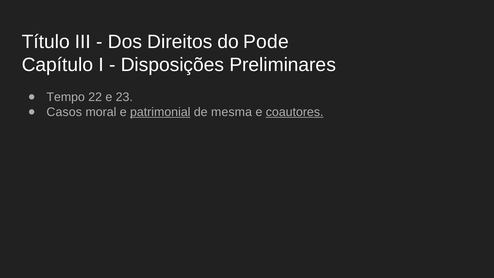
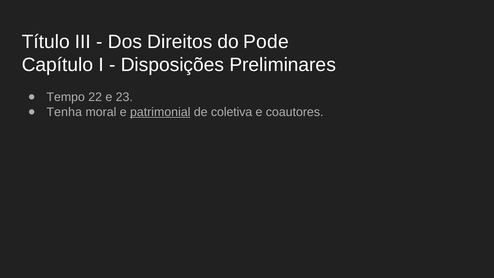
Casos: Casos -> Tenha (64, 112)
mesma: mesma -> coletiva (232, 112)
coautores underline: present -> none (295, 112)
